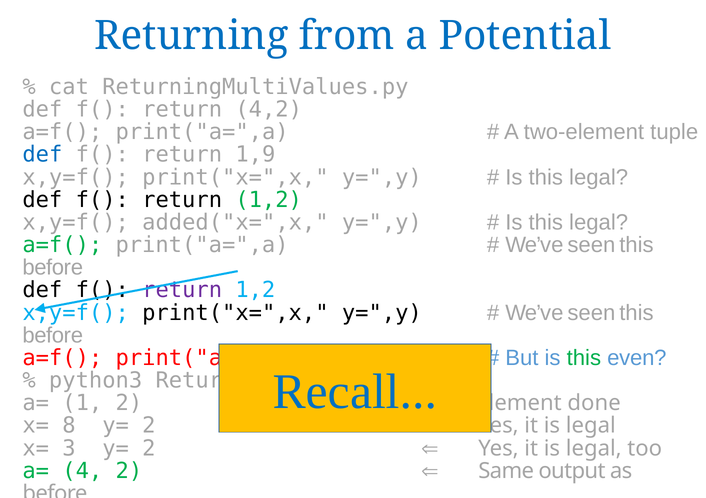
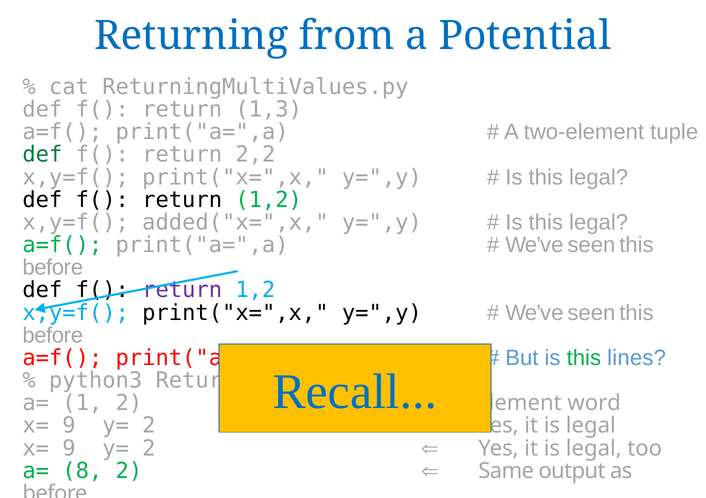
4,2: 4,2 -> 1,3 (269, 109)
def colour: blue -> green (42, 155)
1,9: 1,9 -> 2,2 (255, 155)
even: even -> lines (637, 358)
done: done -> word (594, 403)
8: 8 -> 9 (69, 425)
3: 3 -> 9 (69, 448)
4: 4 -> 8 (82, 470)
